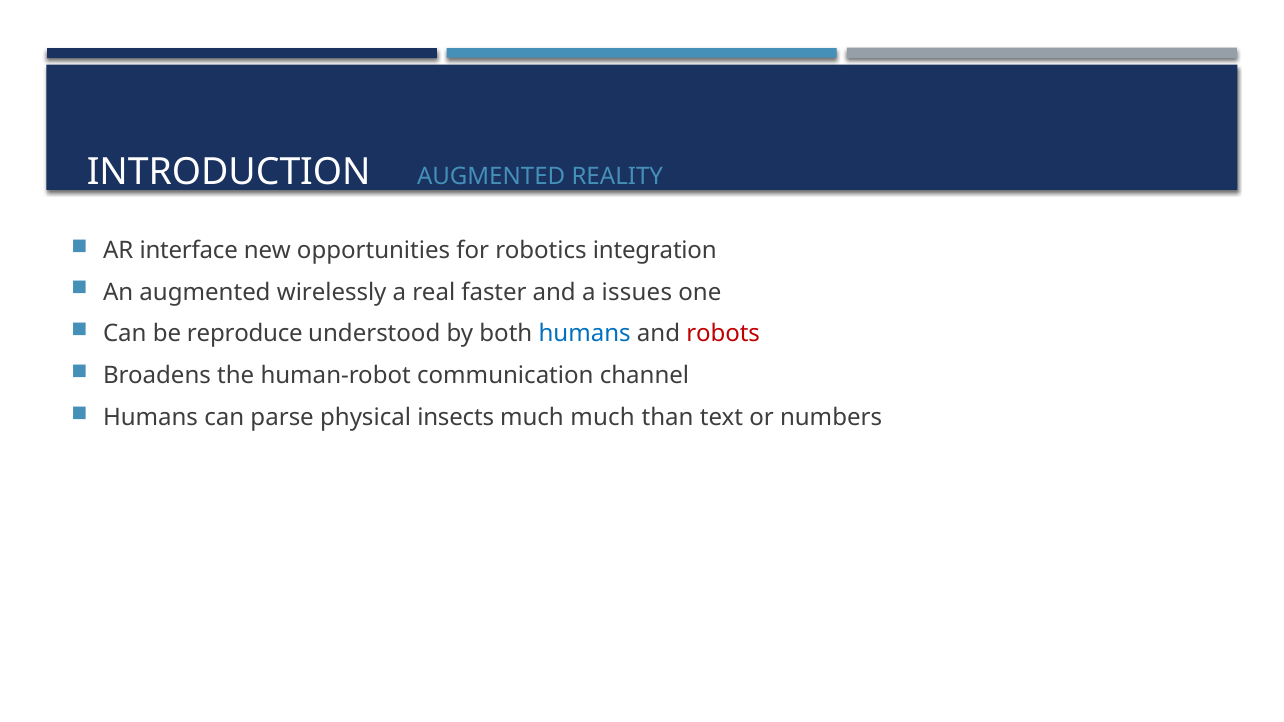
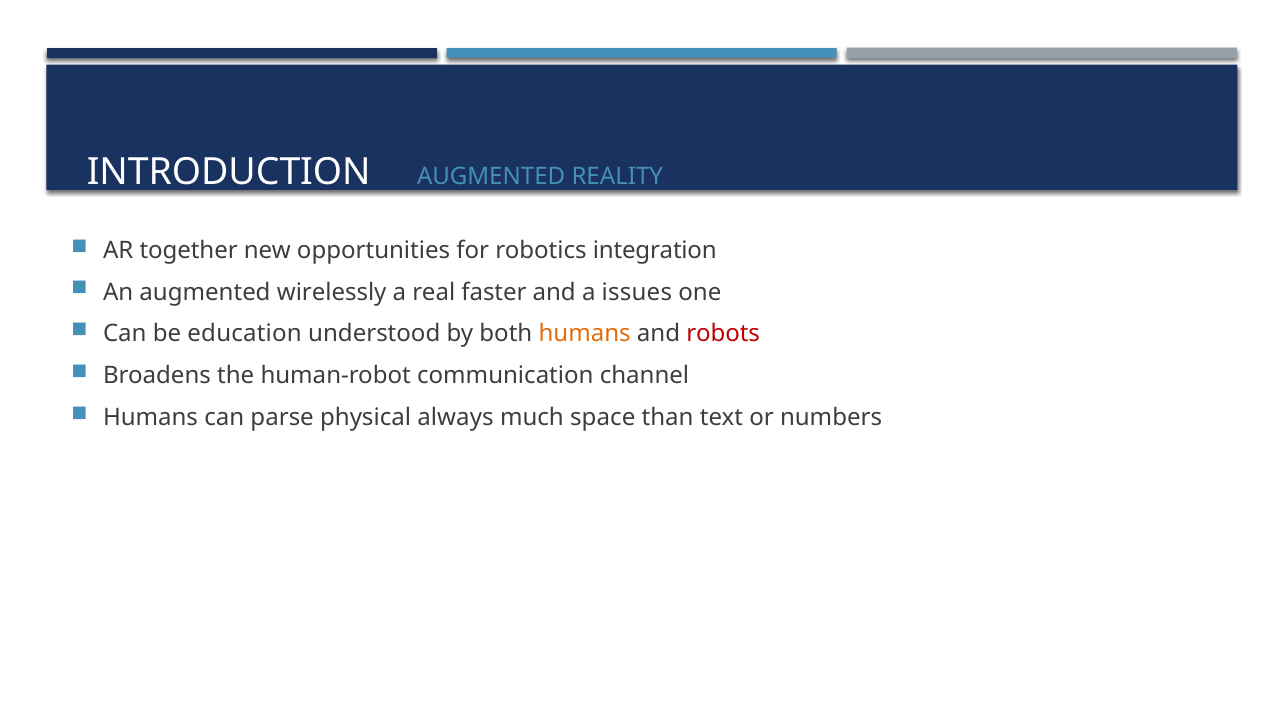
interface: interface -> together (189, 251)
reproduce: reproduce -> education (245, 334)
humans colour: blue -> orange (585, 334)
insects: insects -> always (456, 418)
much much: much -> space (603, 418)
